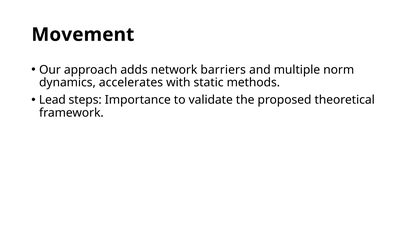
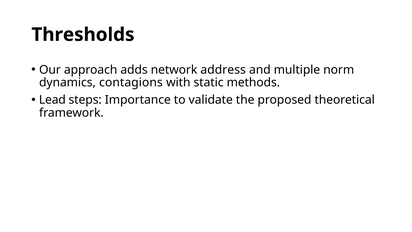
Movement: Movement -> Thresholds (83, 35)
barriers: barriers -> address (223, 70)
accelerates: accelerates -> contagions (131, 83)
